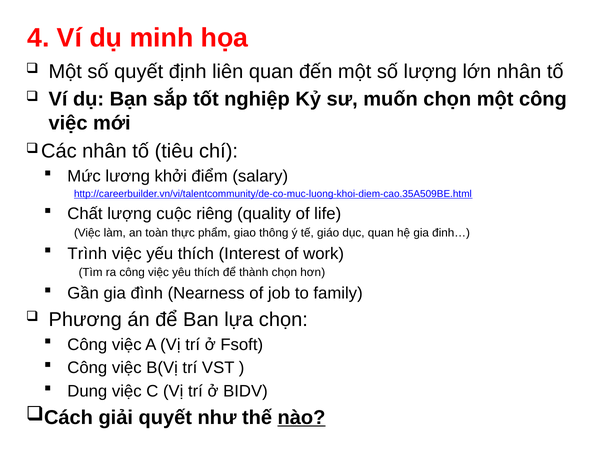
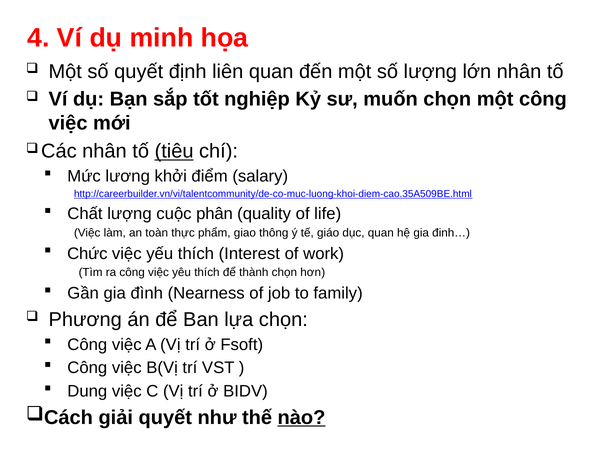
tiêu underline: none -> present (174, 152)
riêng: riêng -> phân (215, 214)
Trình: Trình -> Chức (87, 254)
